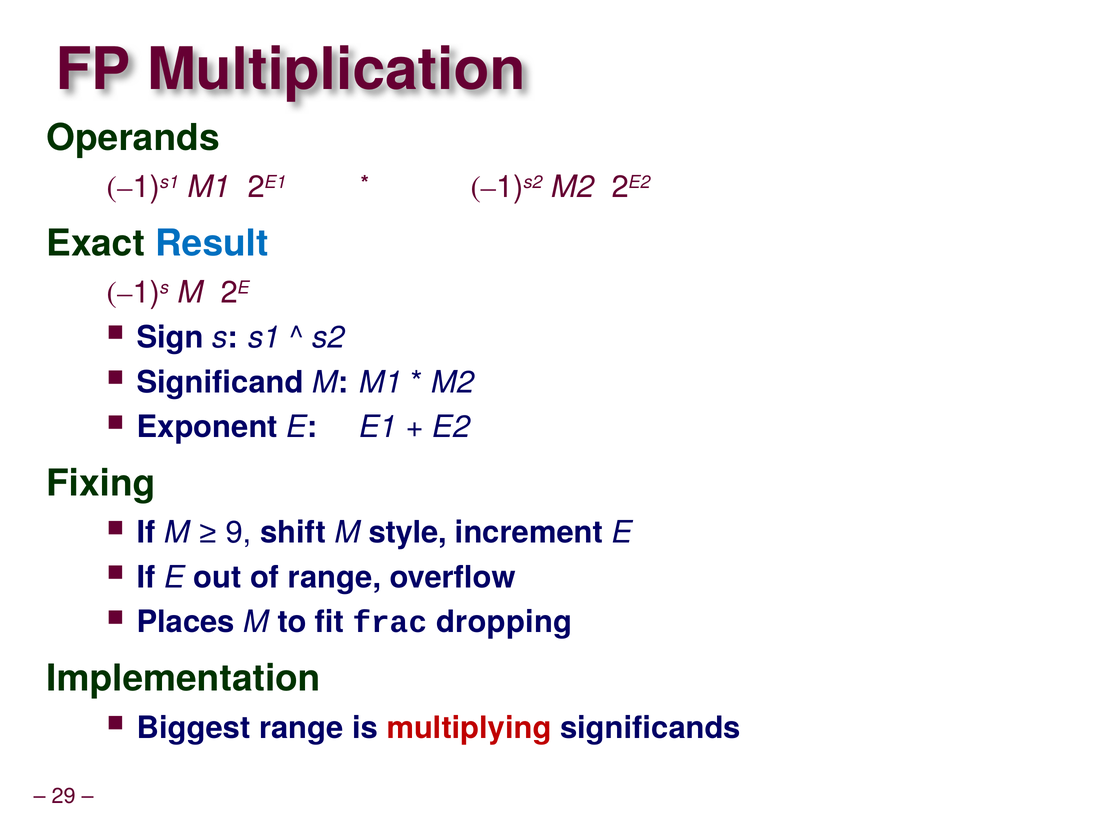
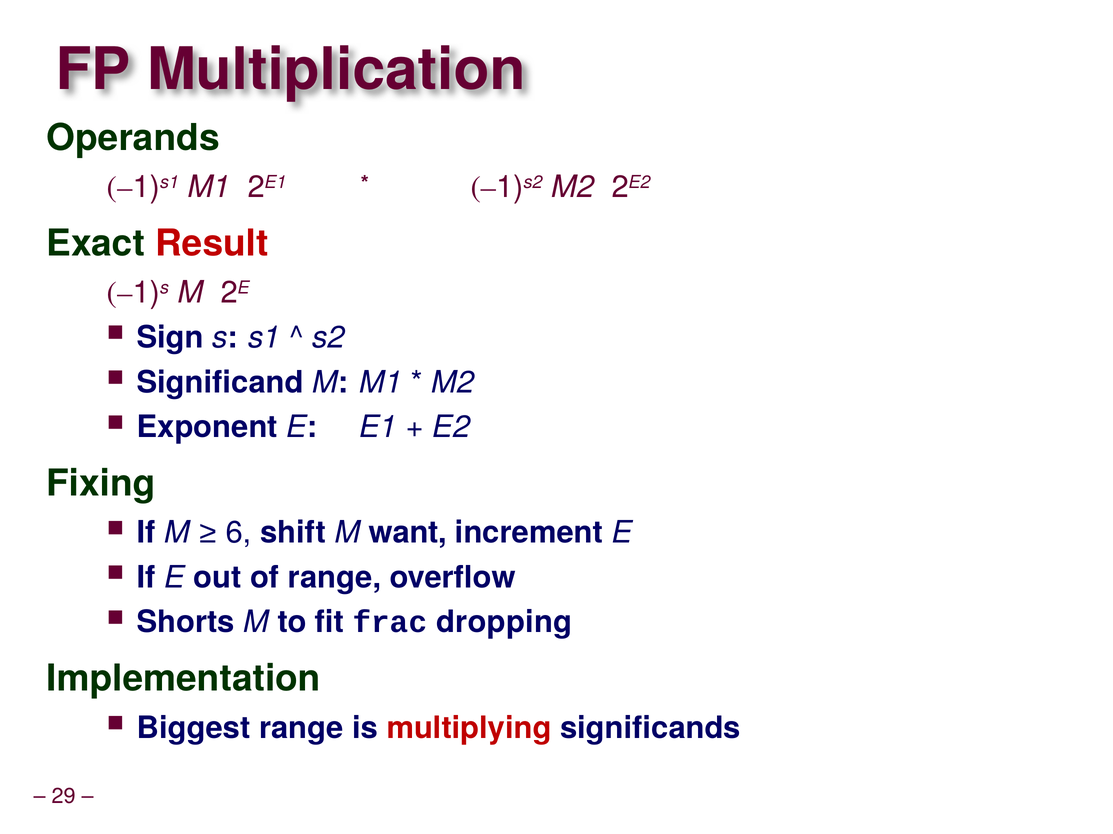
Result colour: blue -> red (212, 244)
9: 9 -> 6 (239, 533)
style: style -> want (408, 533)
Places: Places -> Shorts (186, 623)
